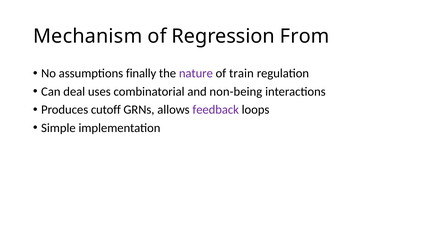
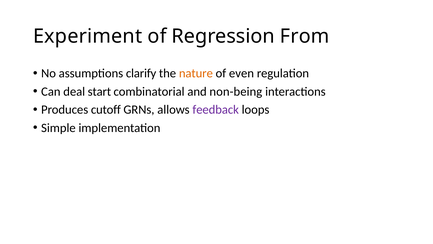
Mechanism: Mechanism -> Experiment (88, 36)
finally: finally -> clarify (141, 73)
nature colour: purple -> orange (196, 73)
train: train -> even (241, 73)
uses: uses -> start (99, 91)
